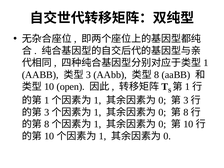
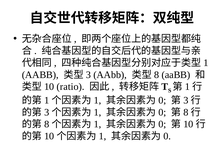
open: open -> ratio (71, 87)
